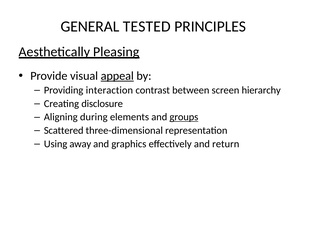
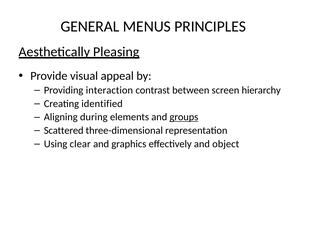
TESTED: TESTED -> MENUS (147, 27)
appeal underline: present -> none (117, 76)
disclosure: disclosure -> identified (102, 104)
away: away -> clear (80, 144)
return: return -> object (226, 144)
